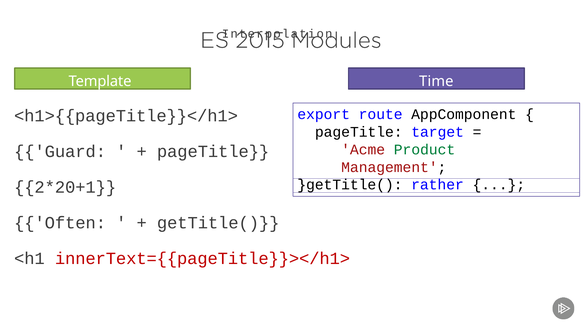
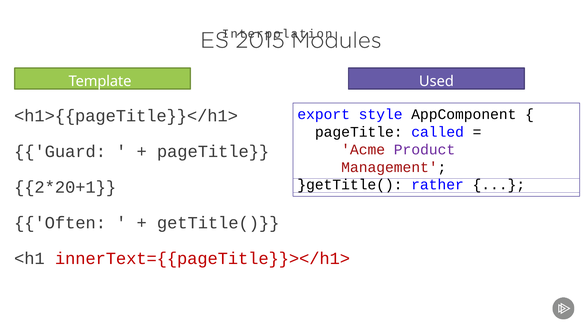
Time: Time -> Used (436, 81)
route: route -> style (381, 114)
target: target -> called (438, 132)
Product colour: green -> purple (425, 149)
